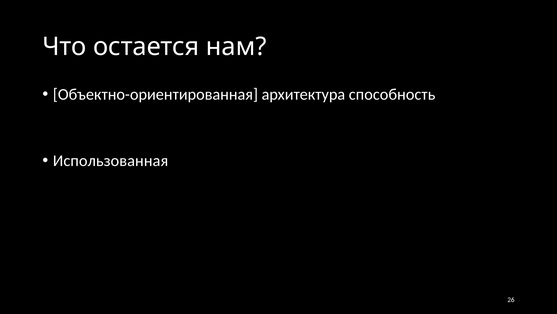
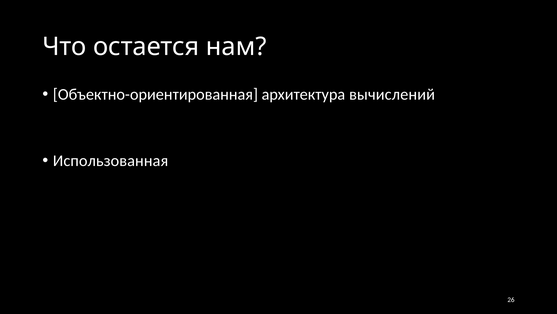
способность: способность -> вычислений (392, 94)
